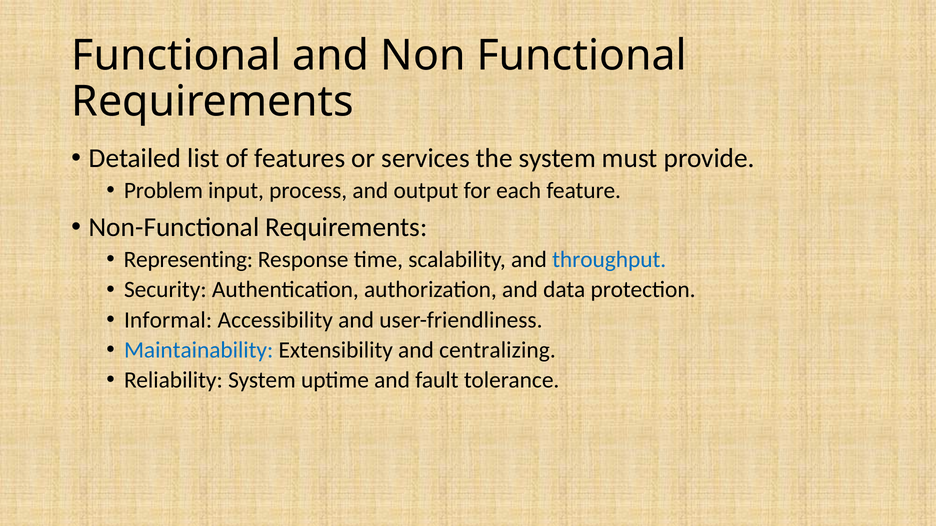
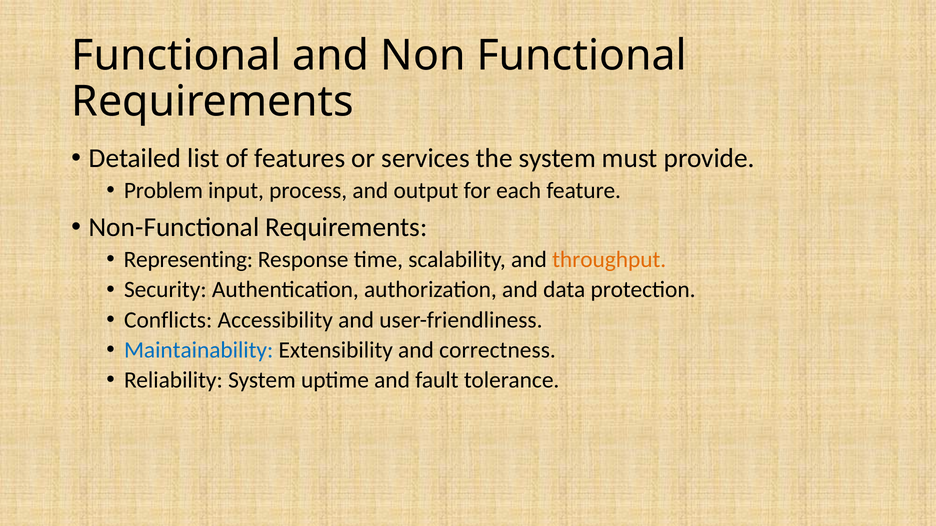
throughput colour: blue -> orange (609, 260)
Informal: Informal -> Conflicts (168, 320)
centralizing: centralizing -> correctness (498, 350)
